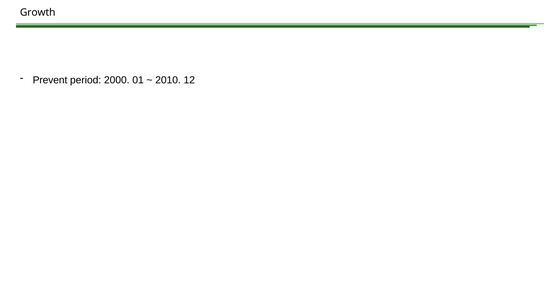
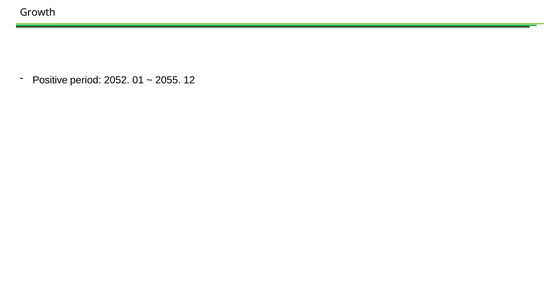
Prevent: Prevent -> Positive (50, 80)
2000: 2000 -> 2052 (117, 80)
2010: 2010 -> 2055 (168, 80)
